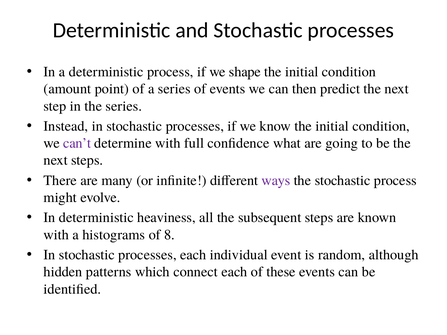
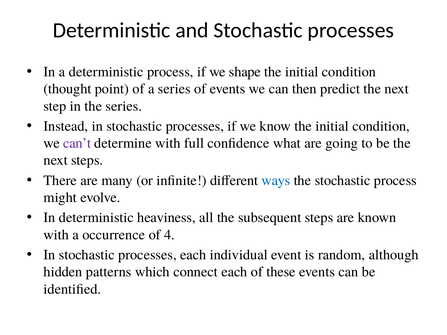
amount: amount -> thought (67, 89)
ways colour: purple -> blue (276, 180)
histograms: histograms -> occurrence (114, 235)
8: 8 -> 4 (170, 235)
